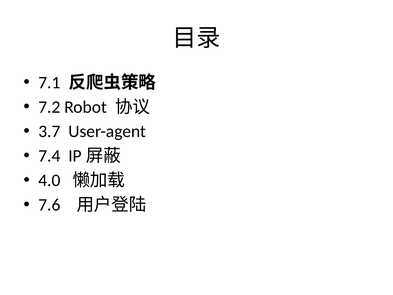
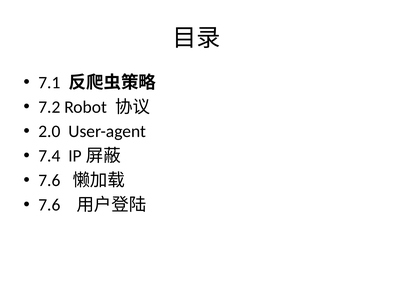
3.7: 3.7 -> 2.0 (49, 131)
4.0: 4.0 -> 7.6 (49, 180)
